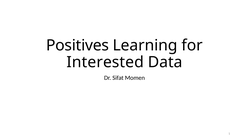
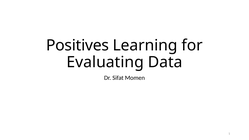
Interested: Interested -> Evaluating (105, 62)
